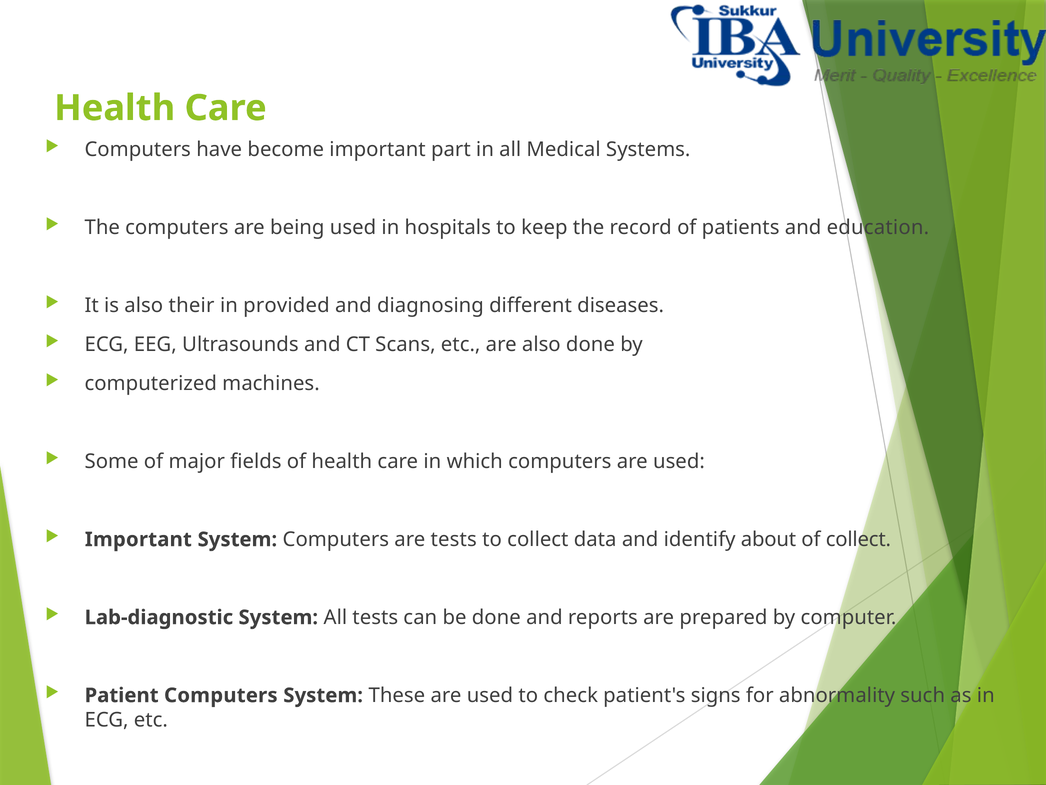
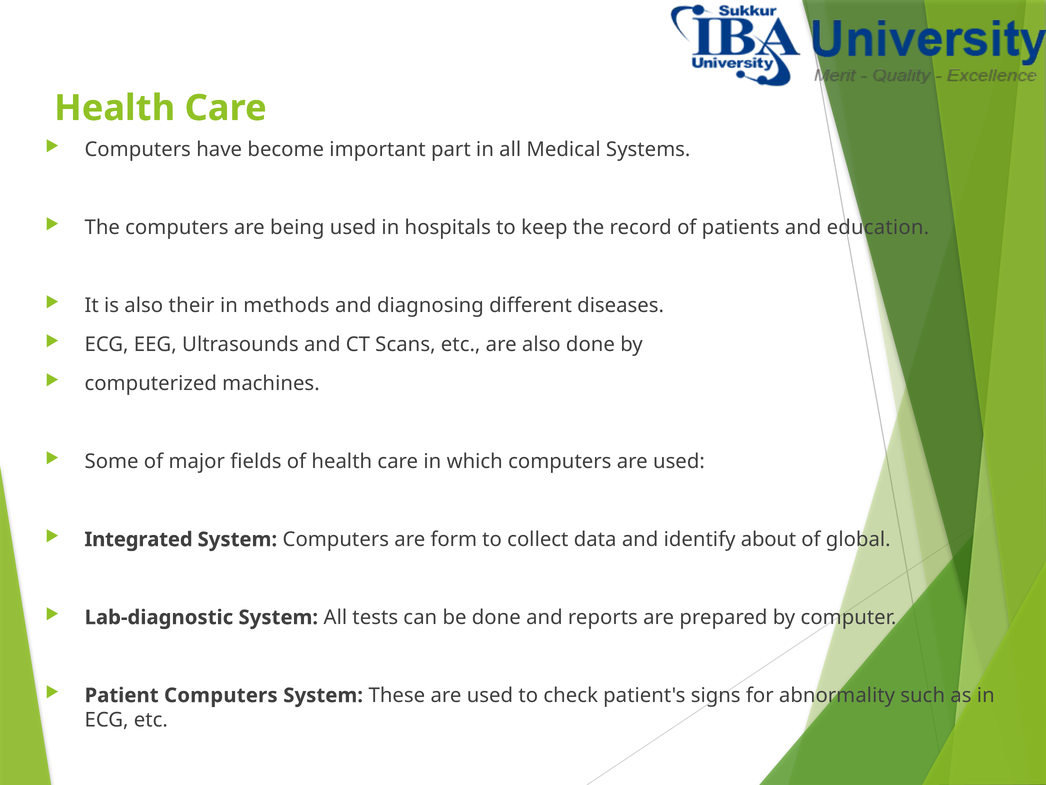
provided: provided -> methods (286, 305)
Important: Important -> Integrated (139, 539)
are tests: tests -> form (454, 539)
of collect: collect -> global (858, 539)
